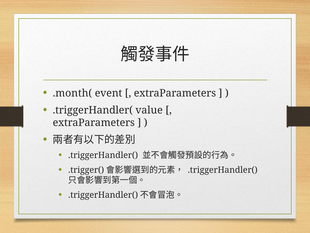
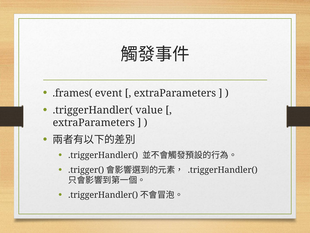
.month(: .month( -> .frames( (72, 93)
